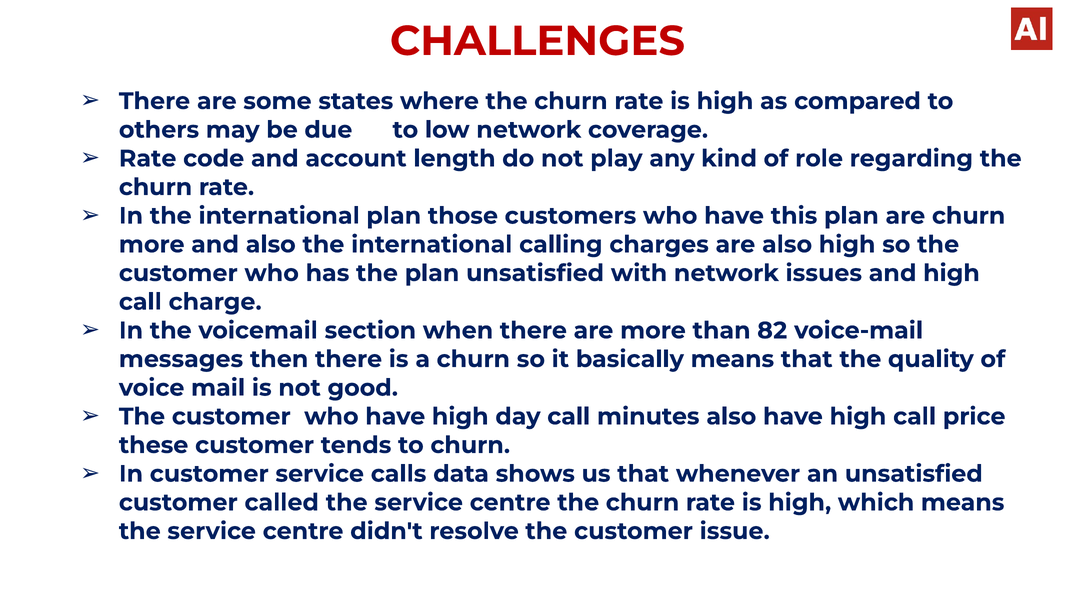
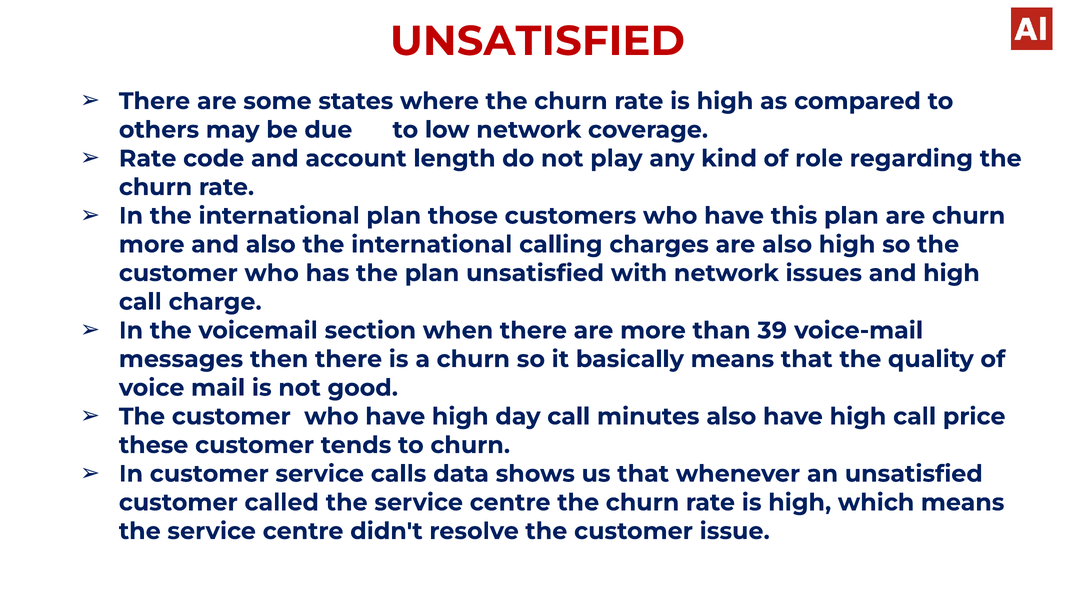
CHALLENGES: CHALLENGES -> UNSATISFIED (537, 41)
82: 82 -> 39 (772, 330)
